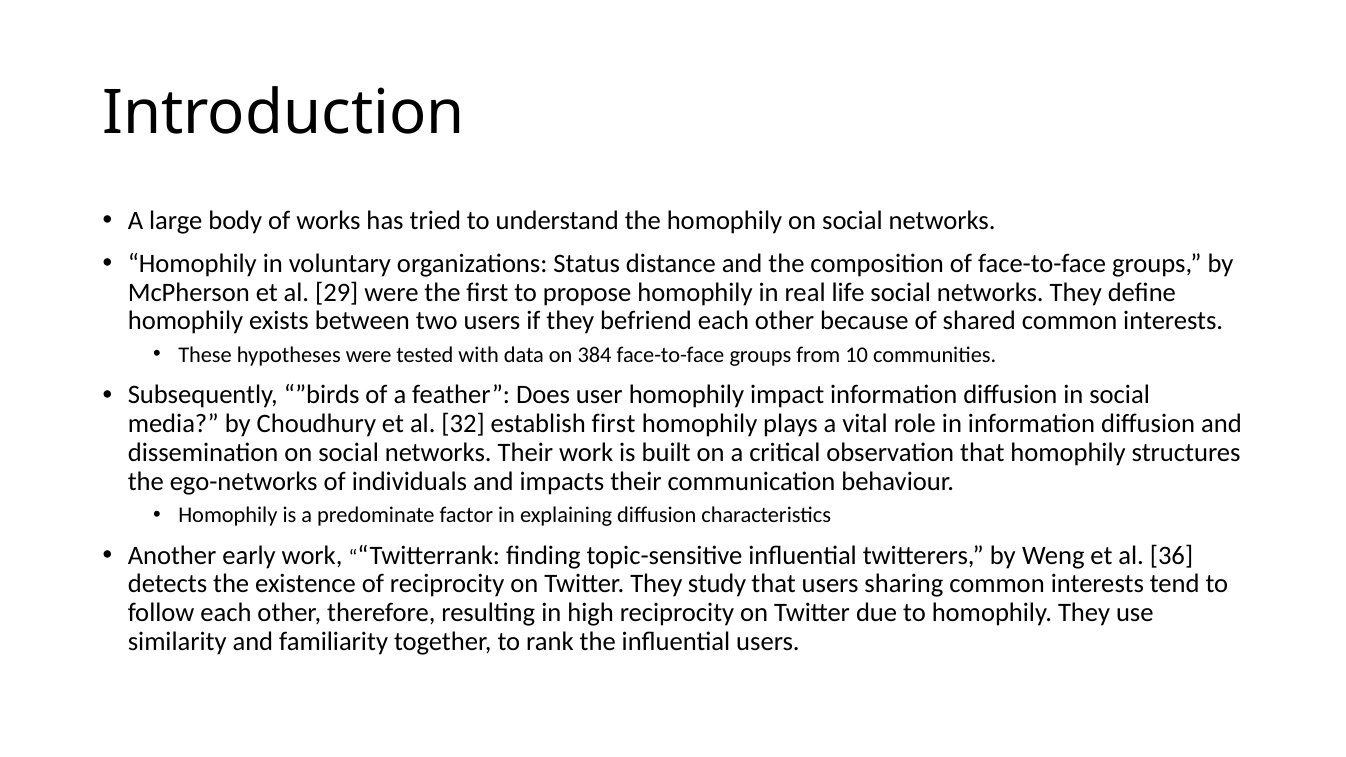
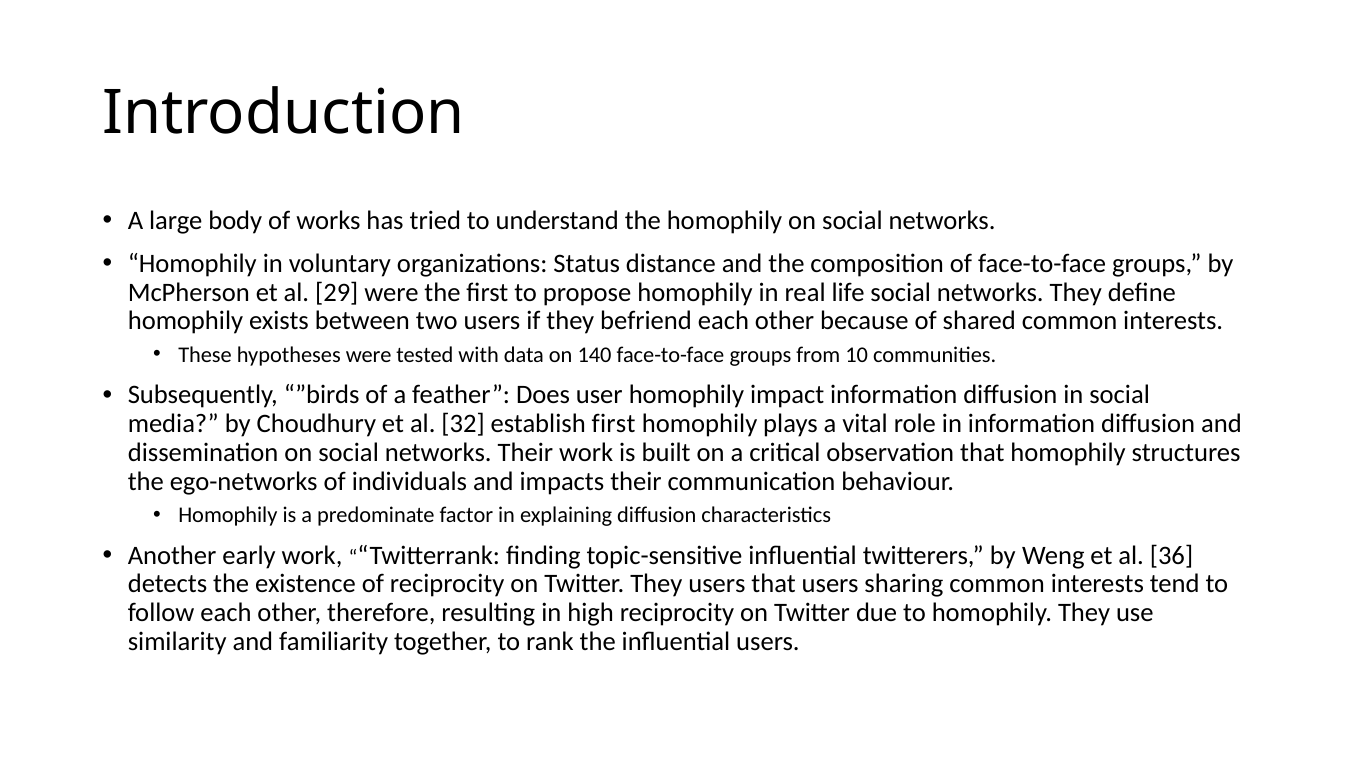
384: 384 -> 140 (595, 355)
They study: study -> users (717, 584)
